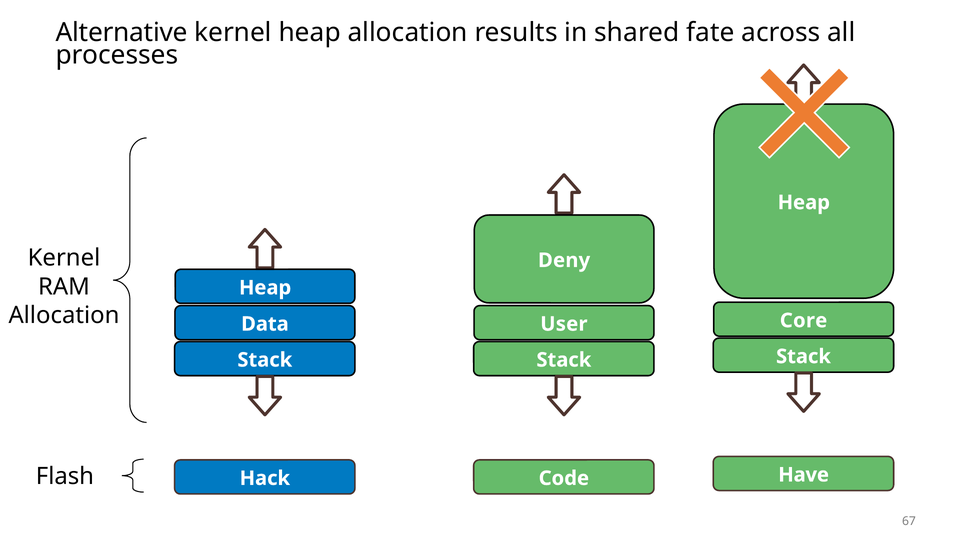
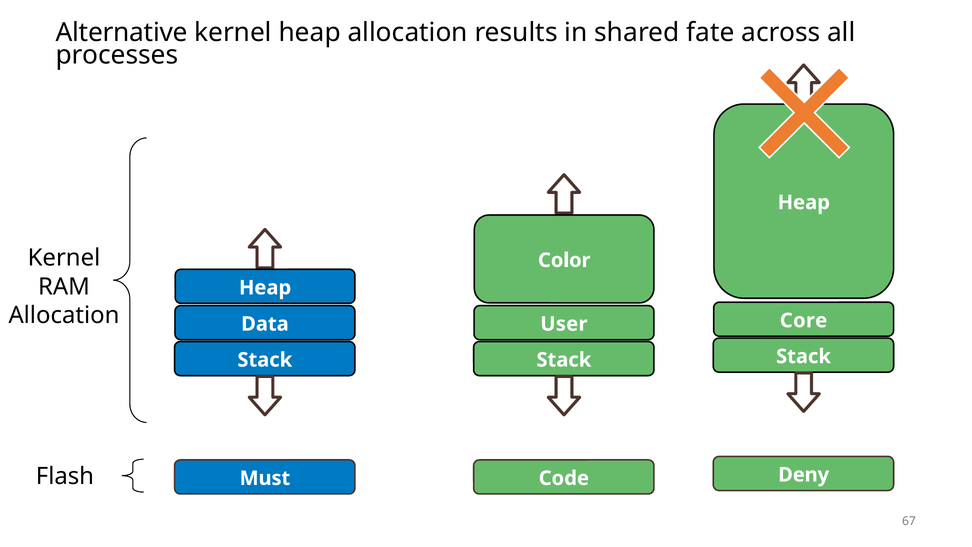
Deny: Deny -> Color (564, 260)
Have: Have -> Deny (804, 475)
Hack: Hack -> Must (265, 478)
